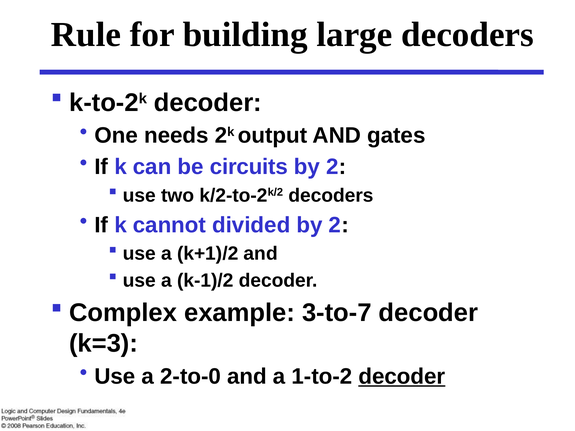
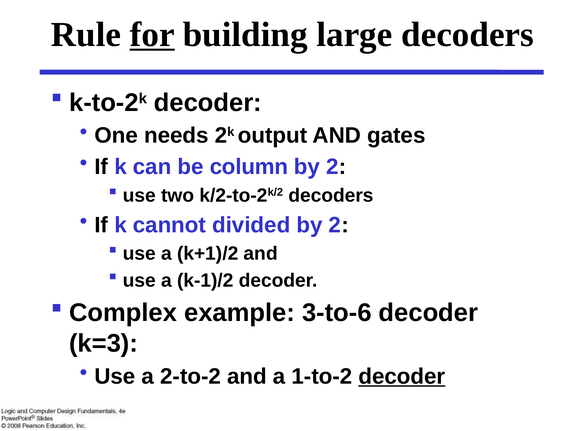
for underline: none -> present (152, 35)
circuits: circuits -> column (249, 167)
3-to-7: 3-to-7 -> 3-to-6 (337, 313)
2-to-0: 2-to-0 -> 2-to-2 (191, 377)
